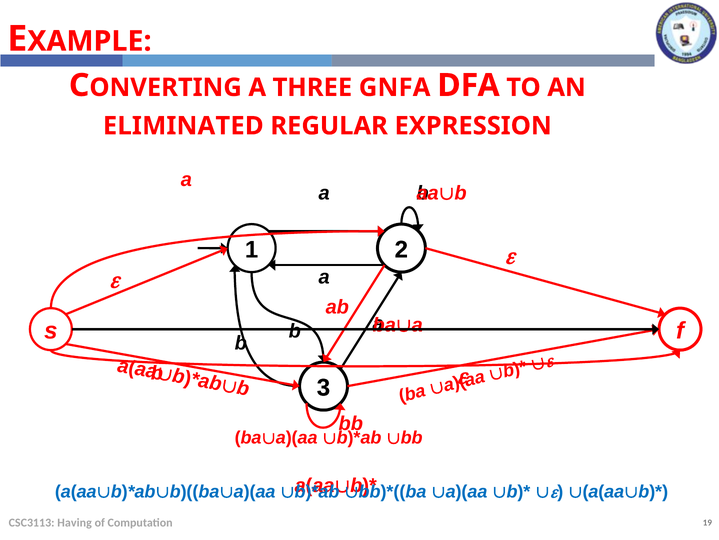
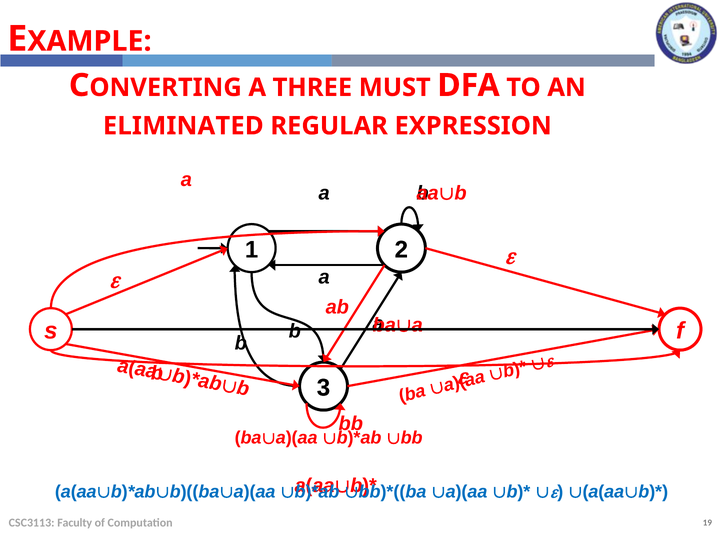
GNFA: GNFA -> MUST (395, 87)
Having: Having -> Faculty (75, 522)
